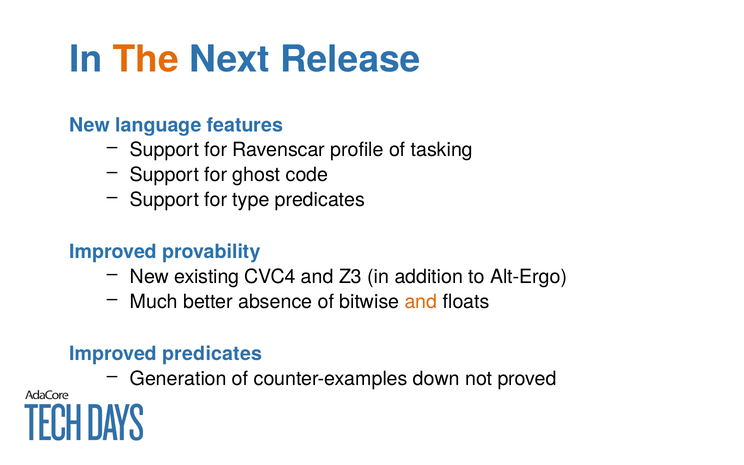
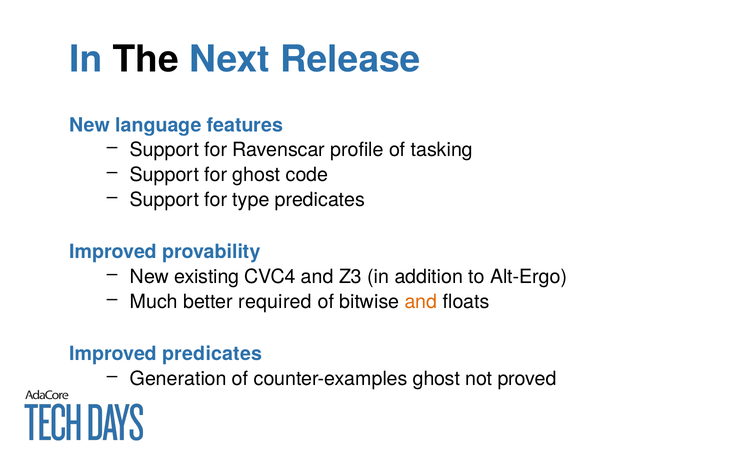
The colour: orange -> black (146, 60)
absence: absence -> required (275, 302)
counter-examples down: down -> ghost (436, 379)
